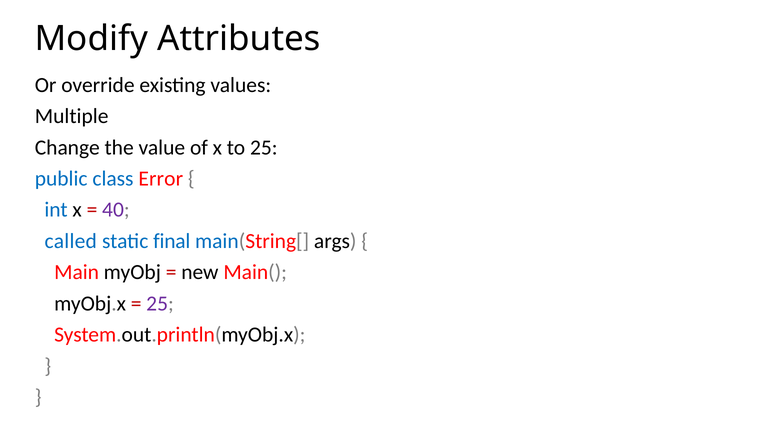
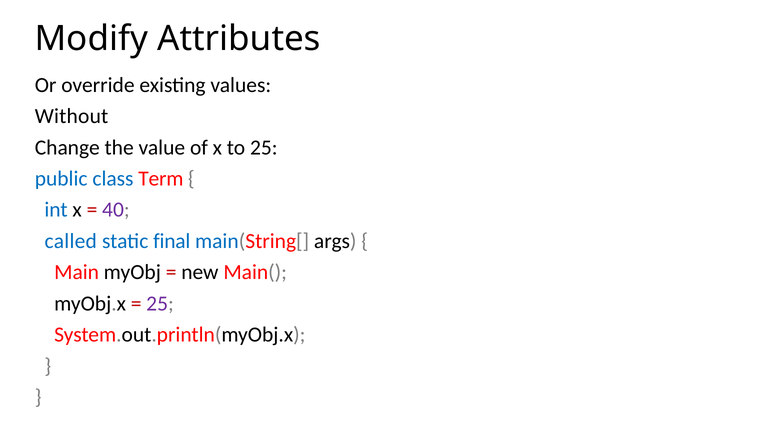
Multiple: Multiple -> Without (72, 116)
Error: Error -> Term (161, 179)
